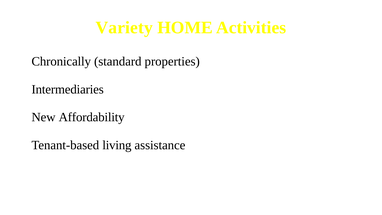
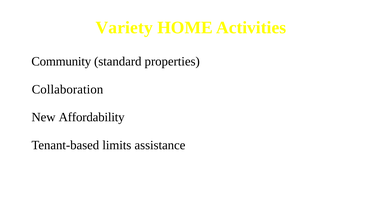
Chronically: Chronically -> Community (61, 61)
Intermediaries: Intermediaries -> Collaboration (68, 89)
living: living -> limits (117, 145)
